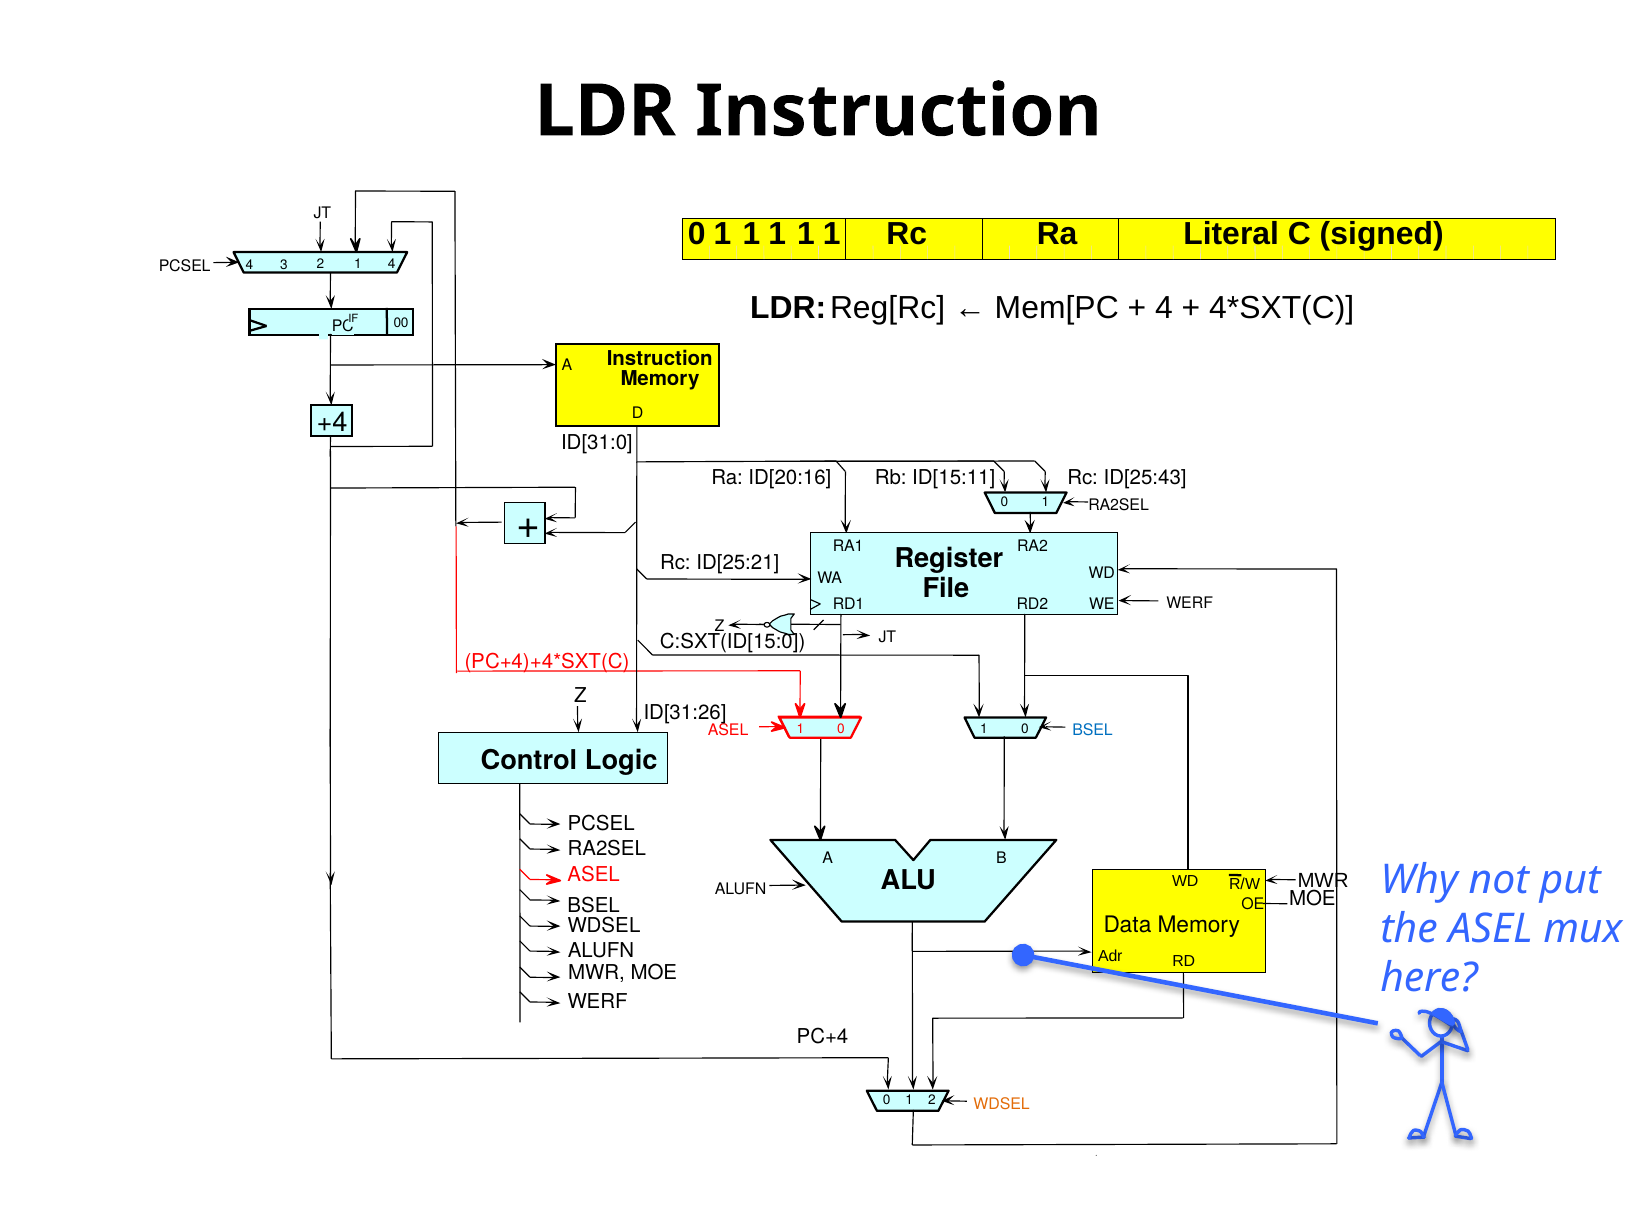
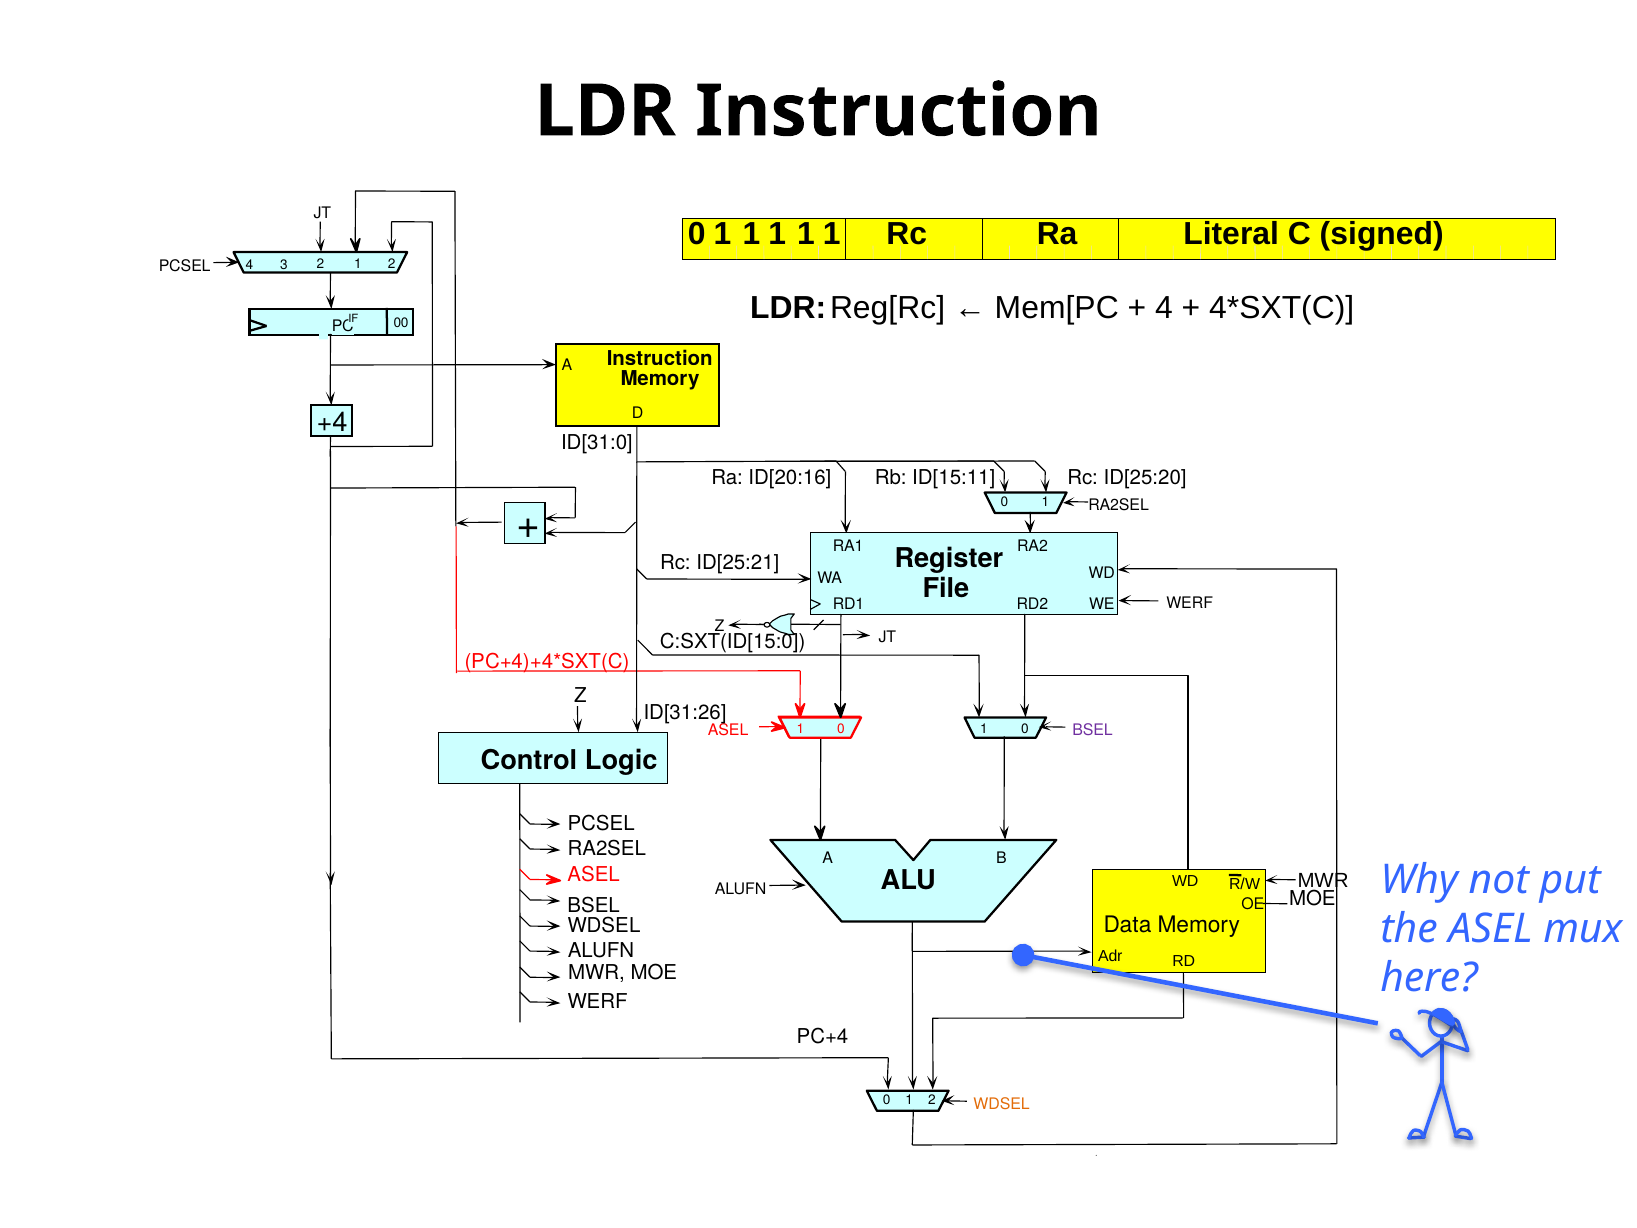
PCSEL 4: 4 -> 2 (392, 263)
ID[25:43: ID[25:43 -> ID[25:20 (1145, 478)
BSEL colour: blue -> purple (1093, 730)
